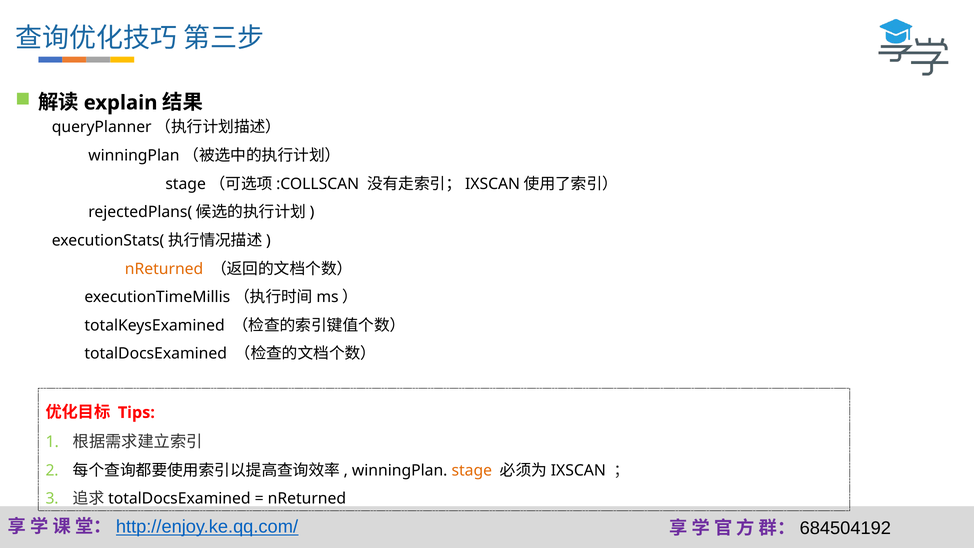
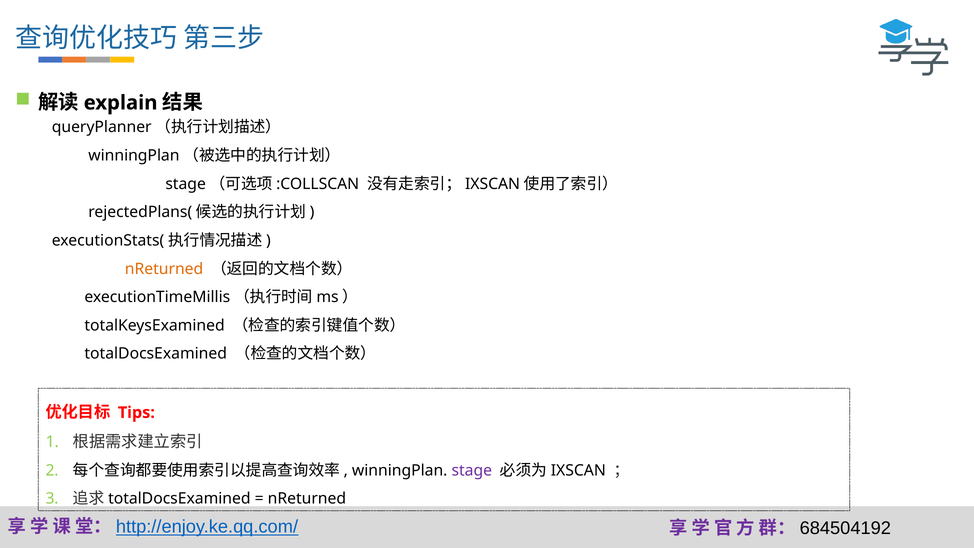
stage colour: orange -> purple (472, 470)
